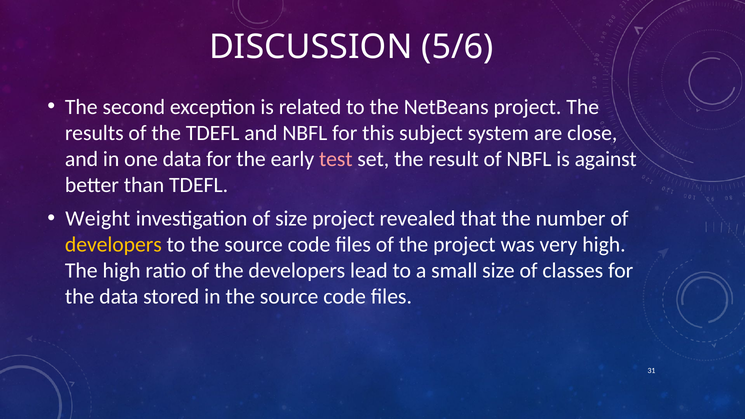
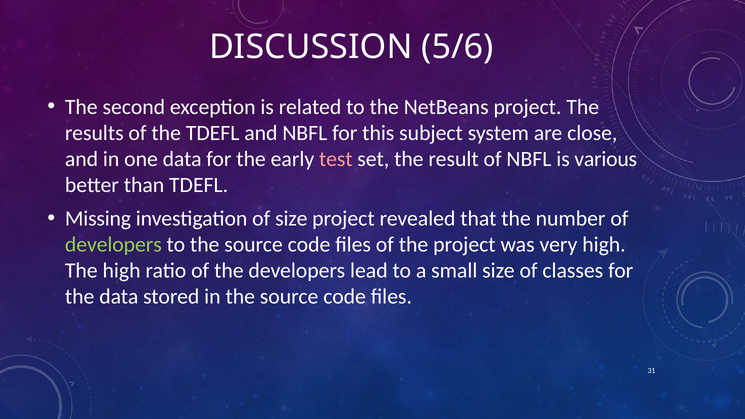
against: against -> various (606, 159)
Weight: Weight -> Missing (98, 219)
developers colour: yellow -> light green (113, 245)
